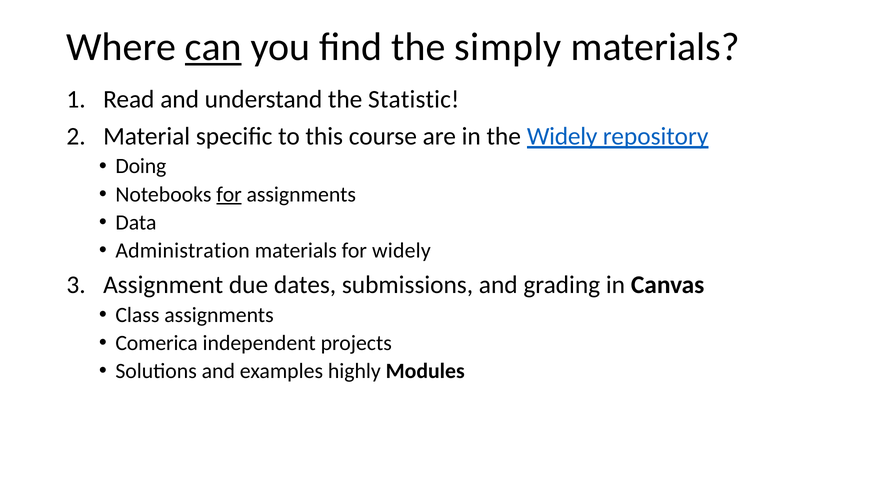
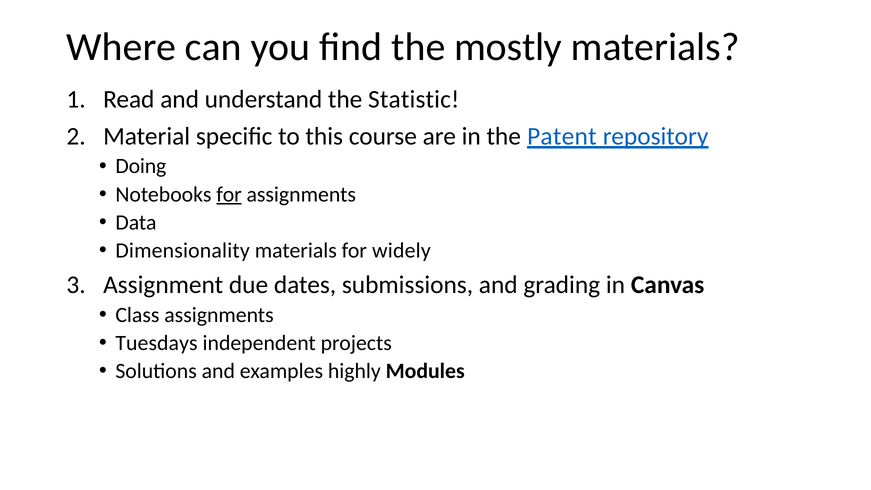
can underline: present -> none (213, 47)
simply: simply -> mostly (508, 47)
the Widely: Widely -> Patent (562, 136)
Administration: Administration -> Dimensionality (183, 250)
Comerica: Comerica -> Tuesdays (156, 343)
